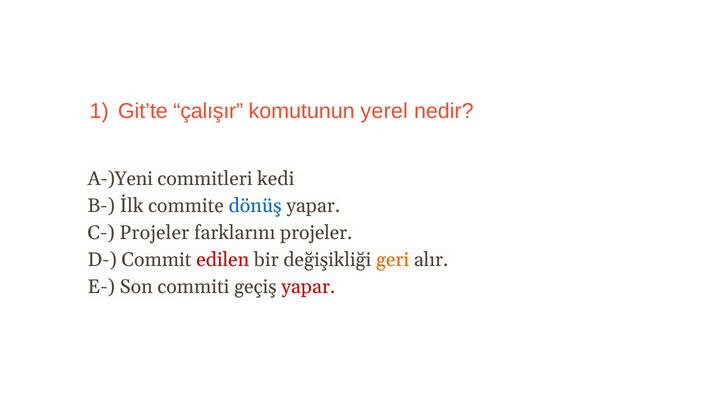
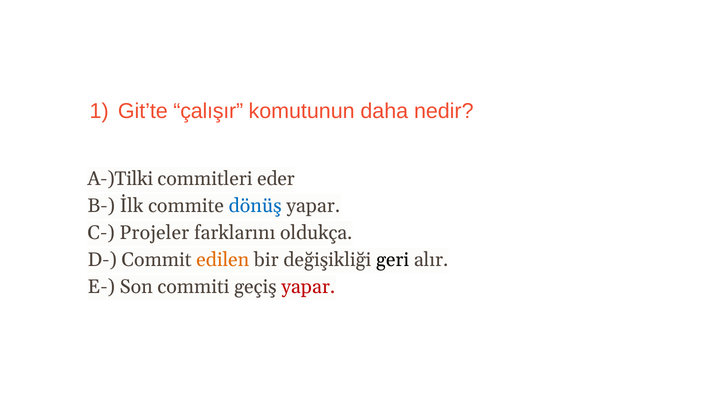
yerel: yerel -> daha (384, 111)
A-)Yeni: A-)Yeni -> A-)Tilki (120, 178)
kedi: kedi -> eder (276, 178)
farklarını projeler: projeler -> oldukça (316, 232)
edilen colour: red -> orange (223, 259)
geri colour: orange -> black (393, 259)
